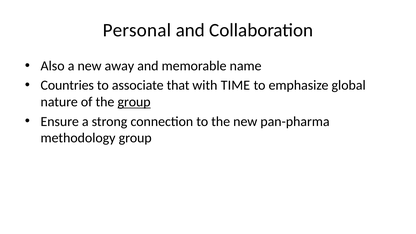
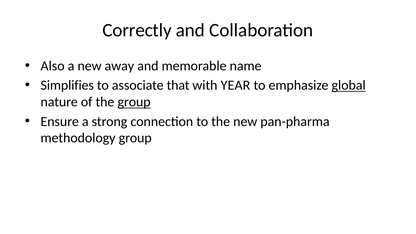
Personal: Personal -> Correctly (137, 30)
Countries: Countries -> Simplifies (67, 85)
TIME: TIME -> YEAR (235, 85)
global underline: none -> present (349, 85)
